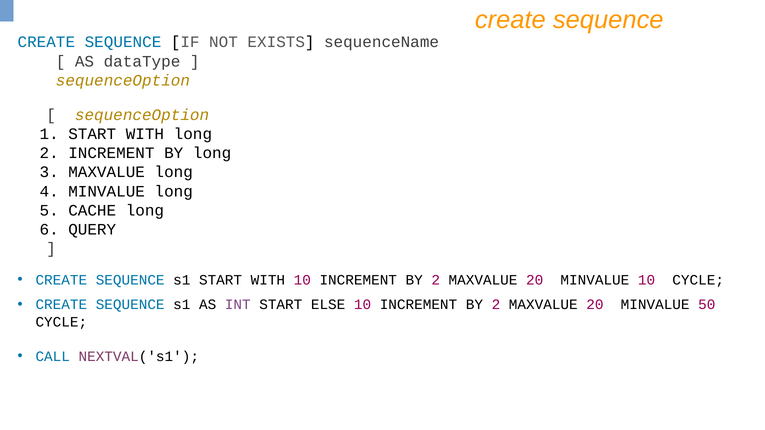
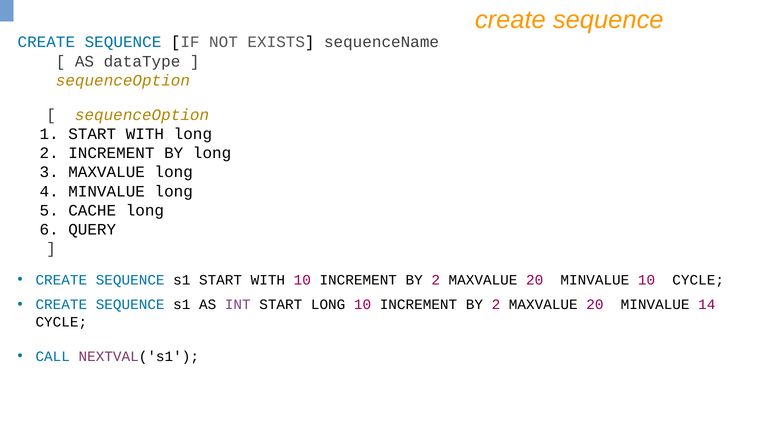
START ELSE: ELSE -> LONG (328, 305)
50: 50 -> 14 (707, 305)
